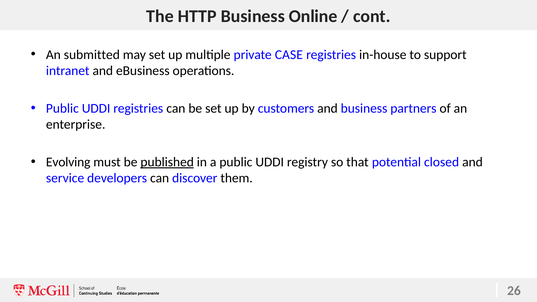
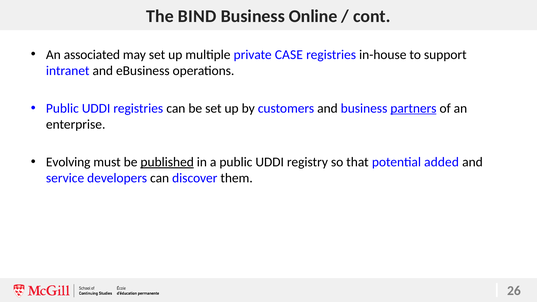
HTTP: HTTP -> BIND (197, 16)
submitted: submitted -> associated (92, 55)
partners underline: none -> present (413, 108)
closed: closed -> added (442, 162)
